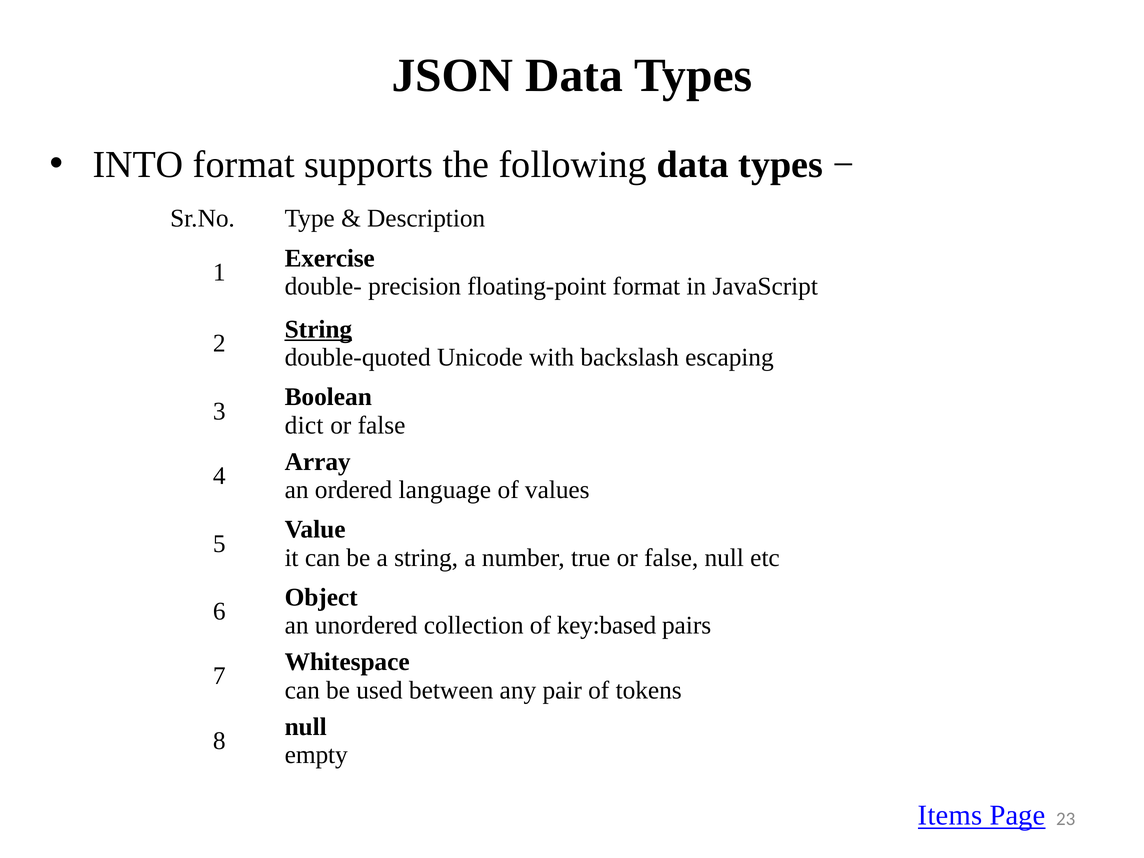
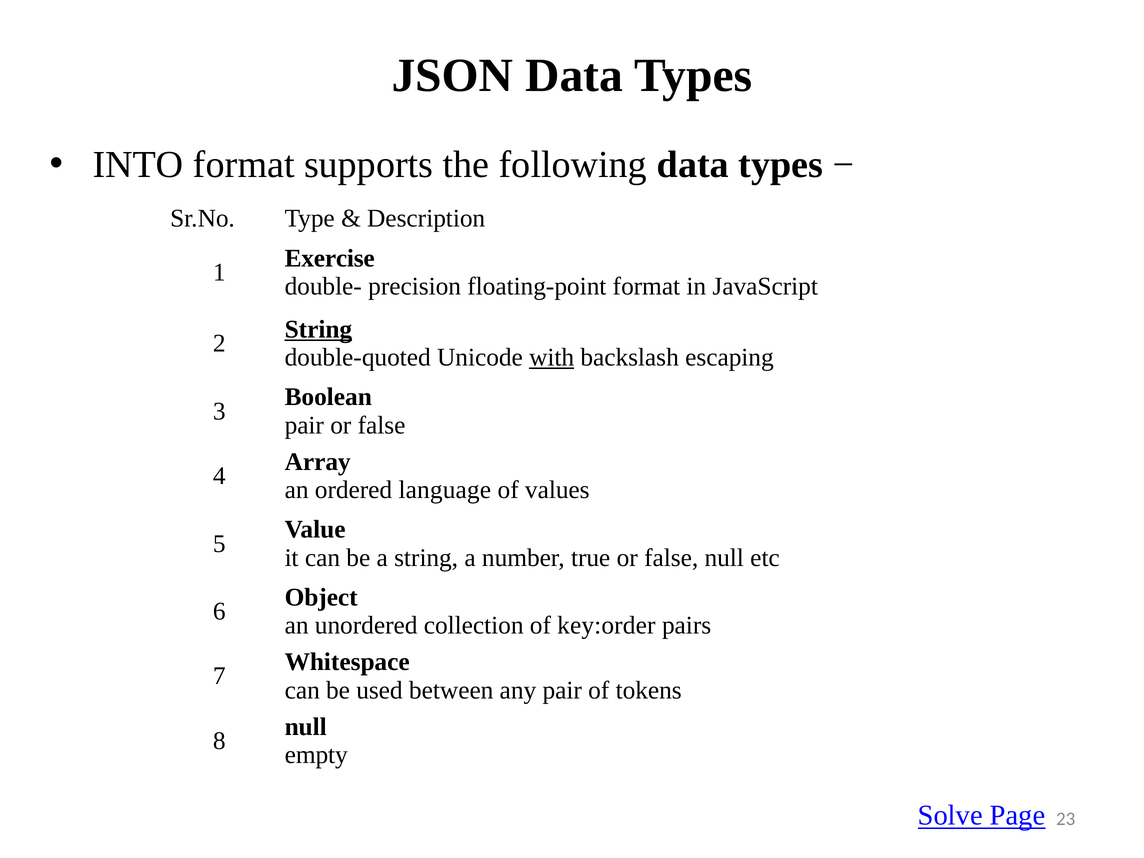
with underline: none -> present (552, 358)
dict: dict -> pair (304, 425)
key:based: key:based -> key:order (606, 625)
Items: Items -> Solve (950, 816)
